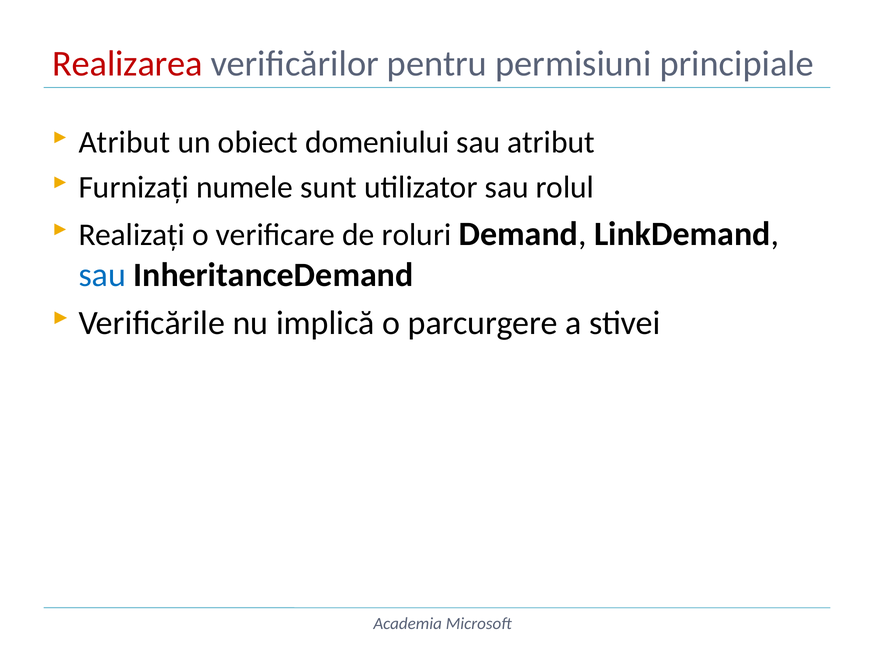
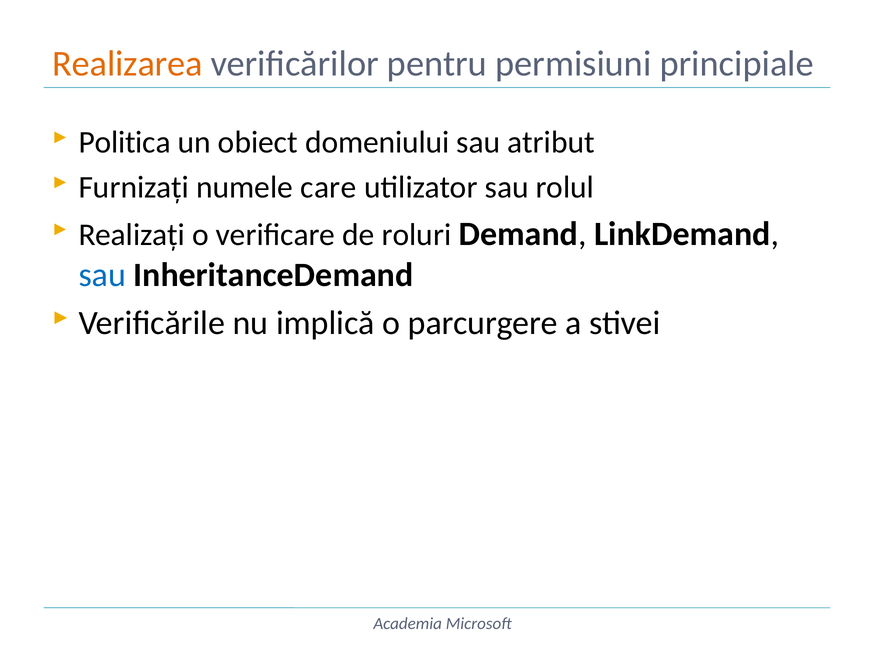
Realizarea colour: red -> orange (127, 64)
Atribut: Atribut -> Politica (125, 142)
sunt: sunt -> care (328, 187)
